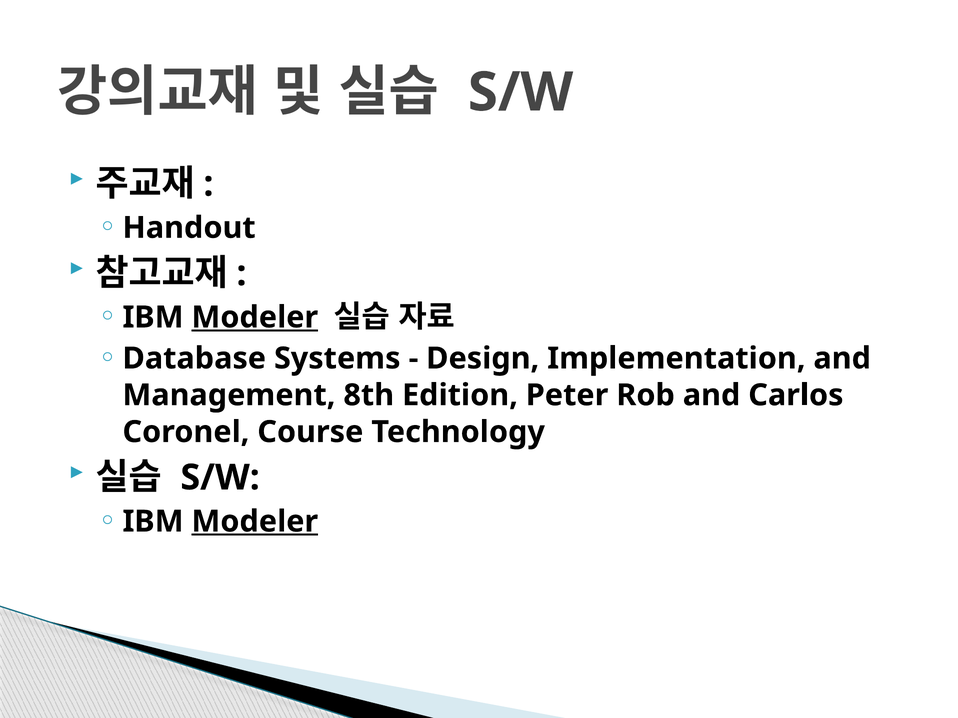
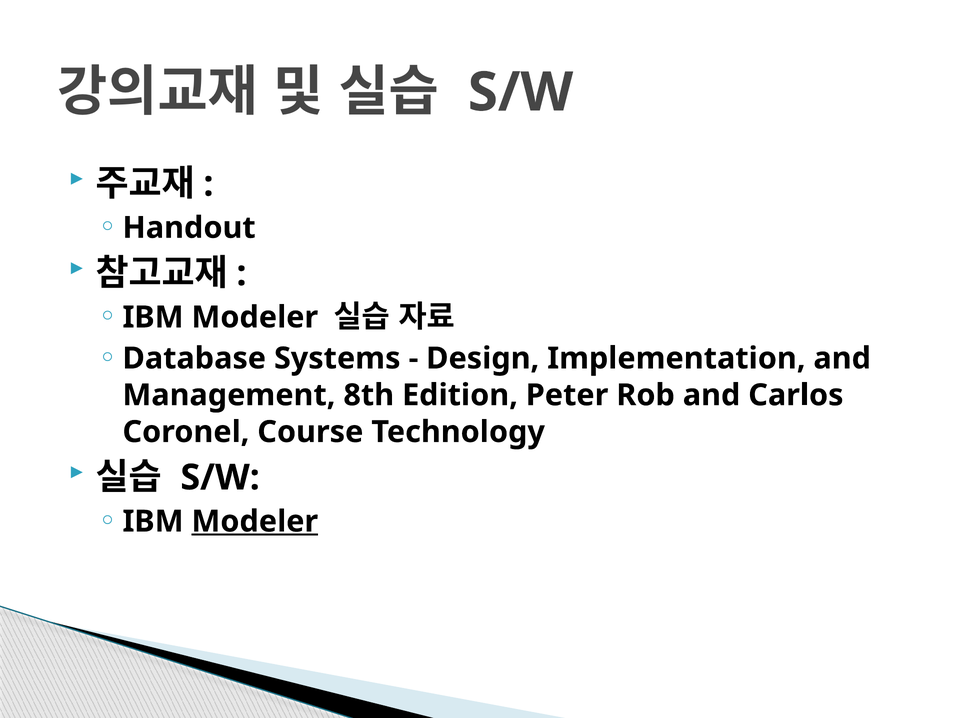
Modeler underline: present -> none (255, 318)
